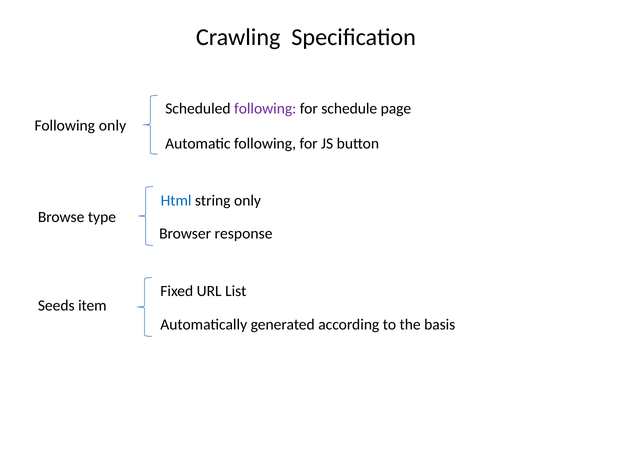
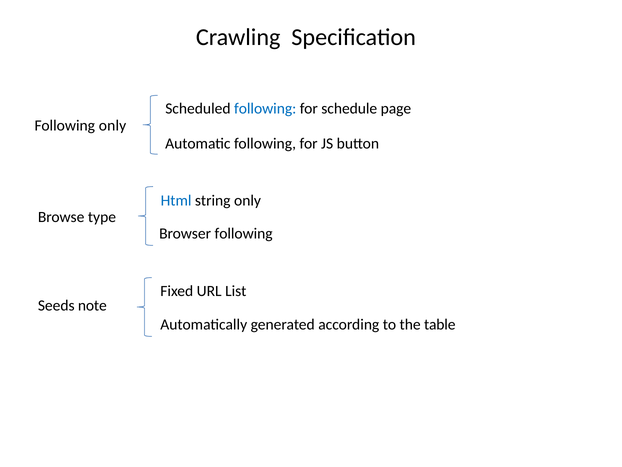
following colour: purple -> blue (265, 109)
Browser response: response -> following (244, 234)
item: item -> note (92, 305)
basis: basis -> table (440, 324)
